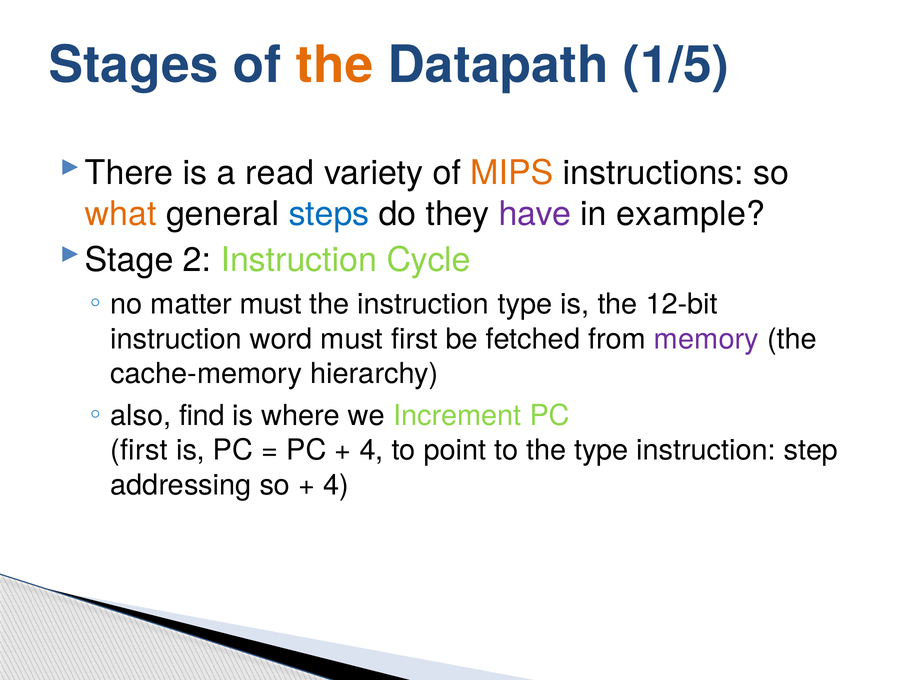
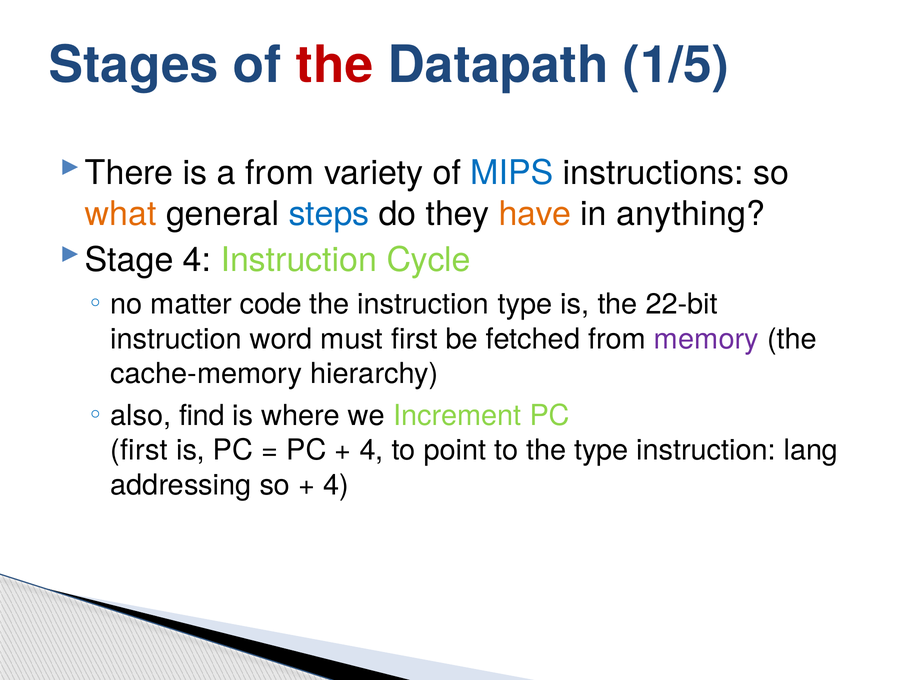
the colour: orange -> red (335, 65)
a read: read -> from (280, 173)
MIPS colour: orange -> blue (512, 173)
have colour: purple -> orange (535, 214)
example: example -> anything (691, 214)
Stage 2: 2 -> 4 (197, 260)
matter must: must -> code (271, 304)
12-bit: 12-bit -> 22-bit (682, 304)
step: step -> lang (811, 450)
